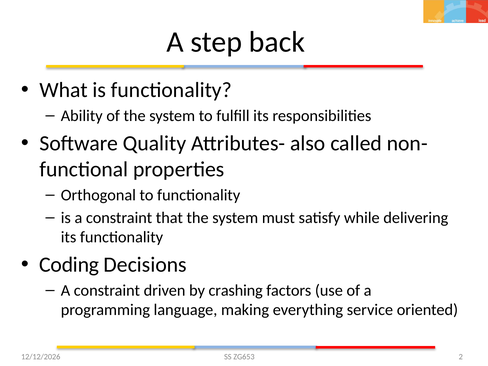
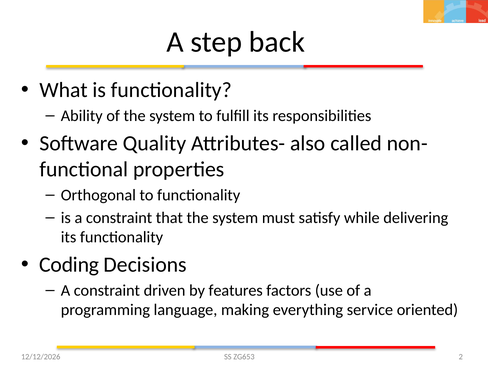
crashing: crashing -> features (236, 290)
